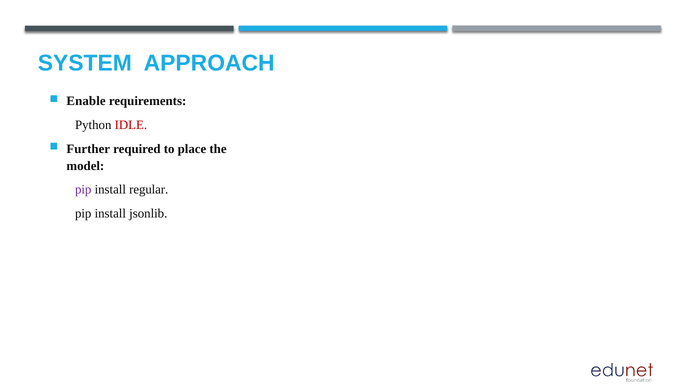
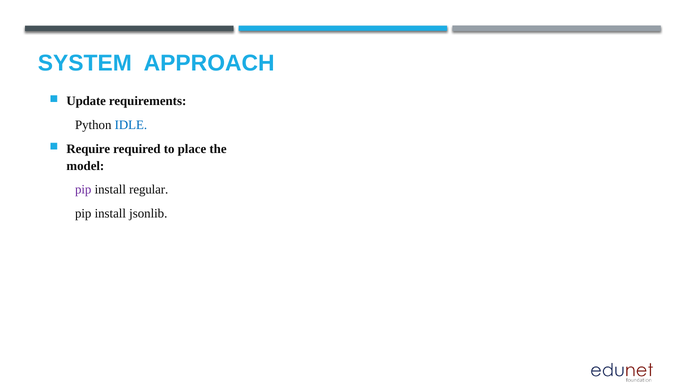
Enable: Enable -> Update (86, 101)
IDLE colour: red -> blue (131, 125)
Further: Further -> Require (88, 149)
